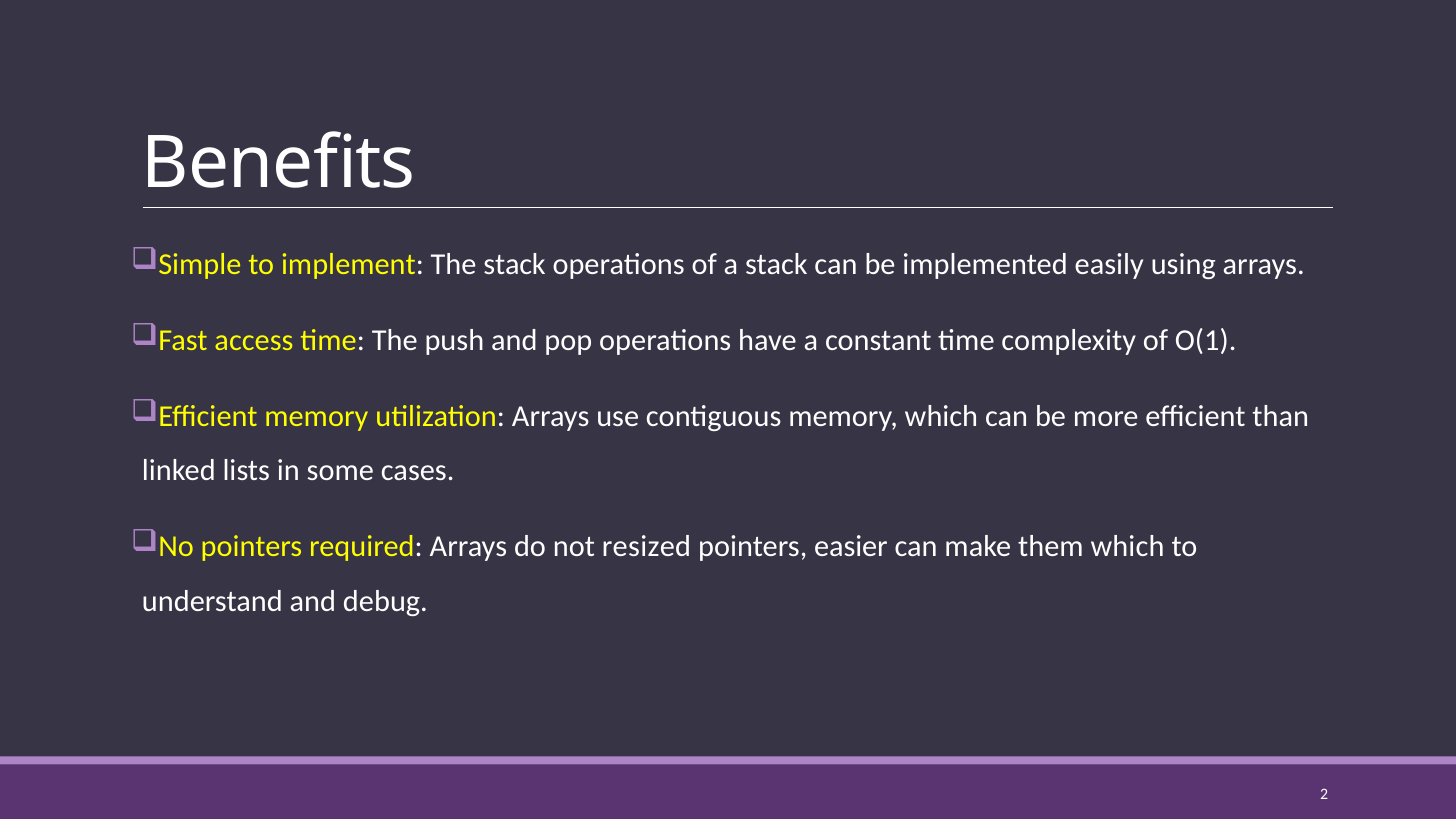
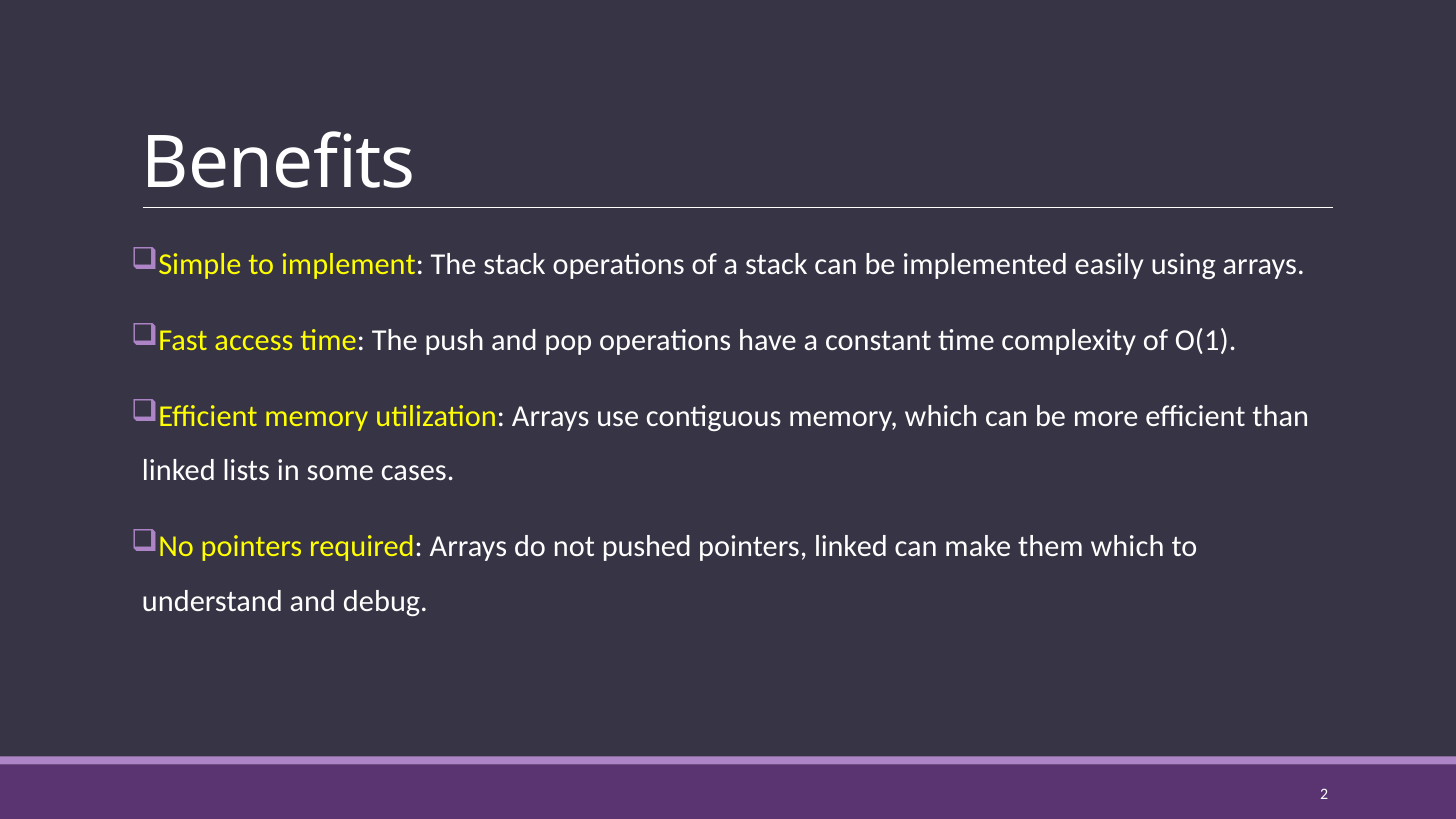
resized: resized -> pushed (647, 547)
pointers easier: easier -> linked (851, 547)
